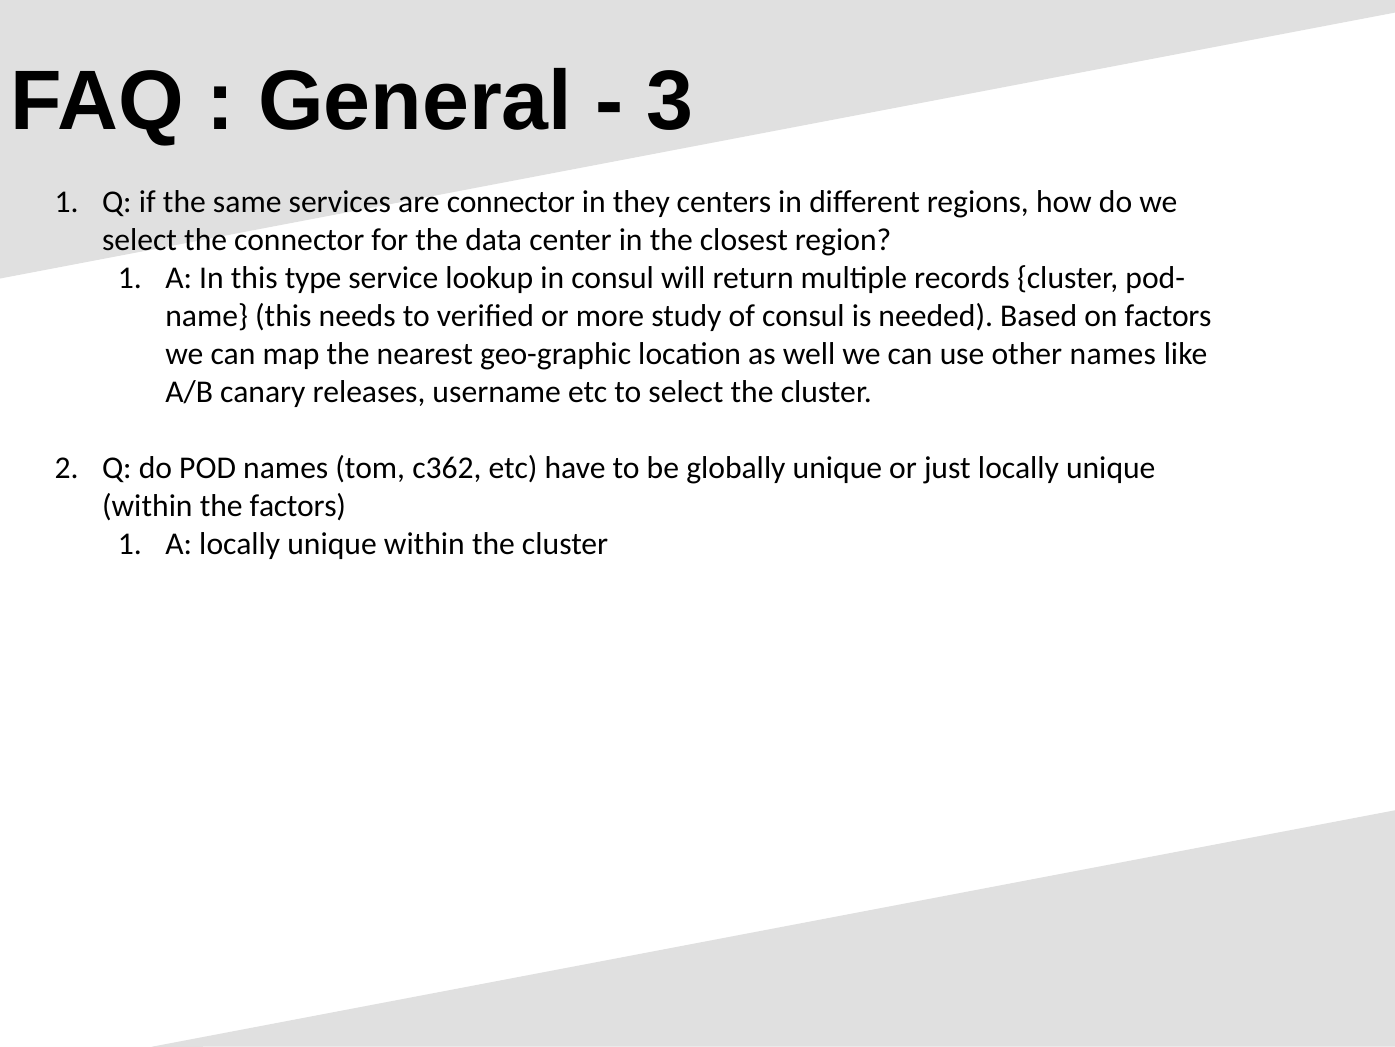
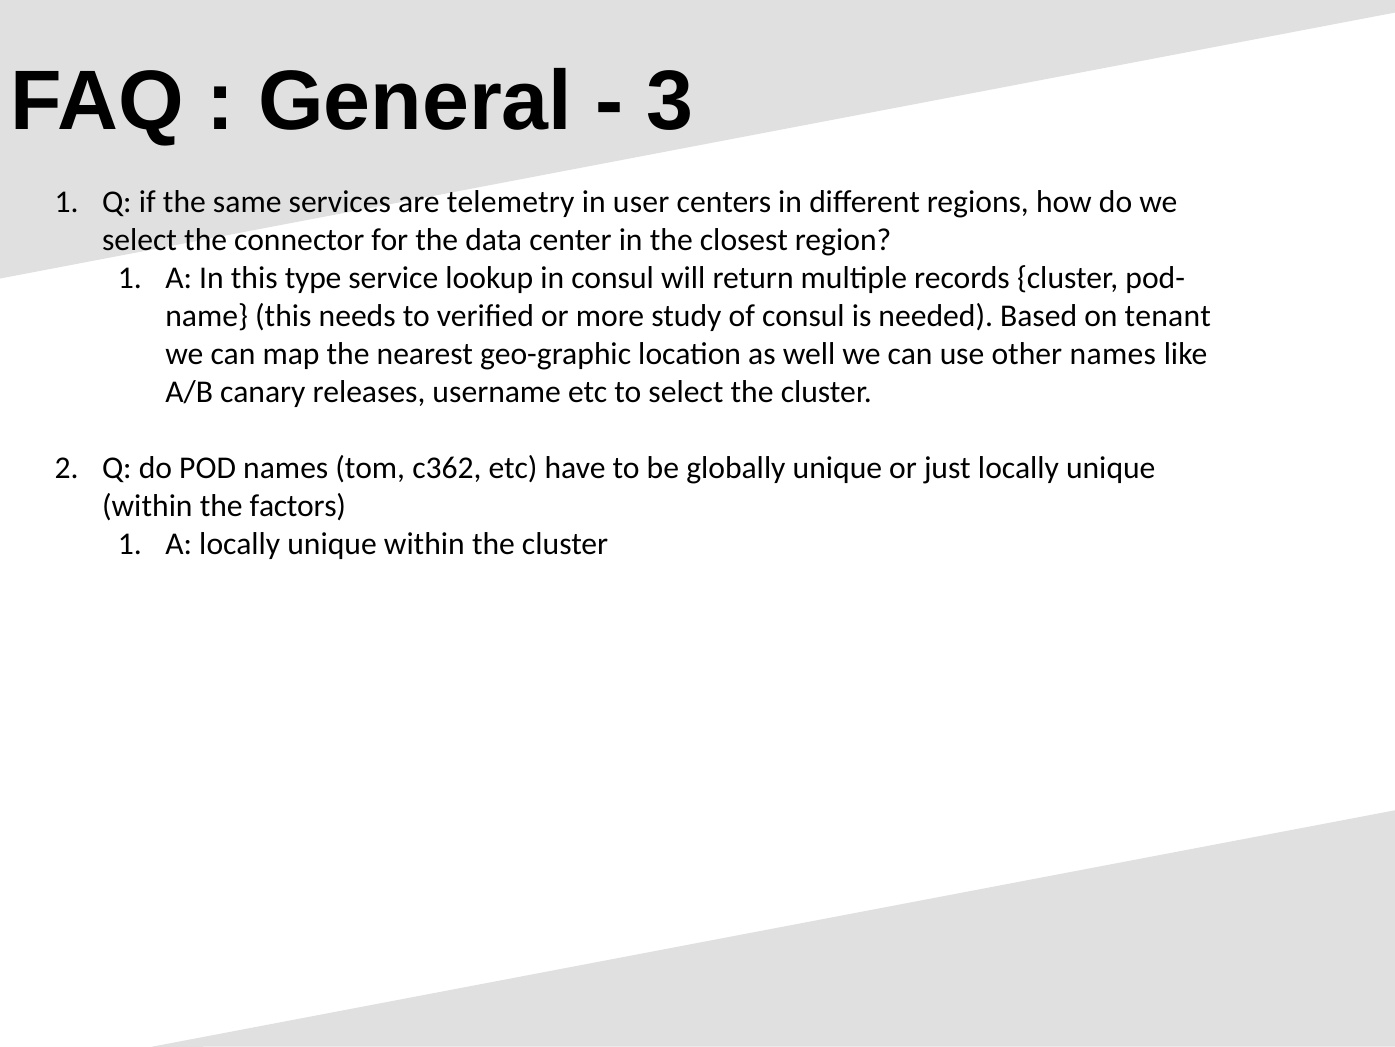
are connector: connector -> telemetry (511, 202)
they: they -> user (641, 202)
on factors: factors -> tenant (1168, 316)
